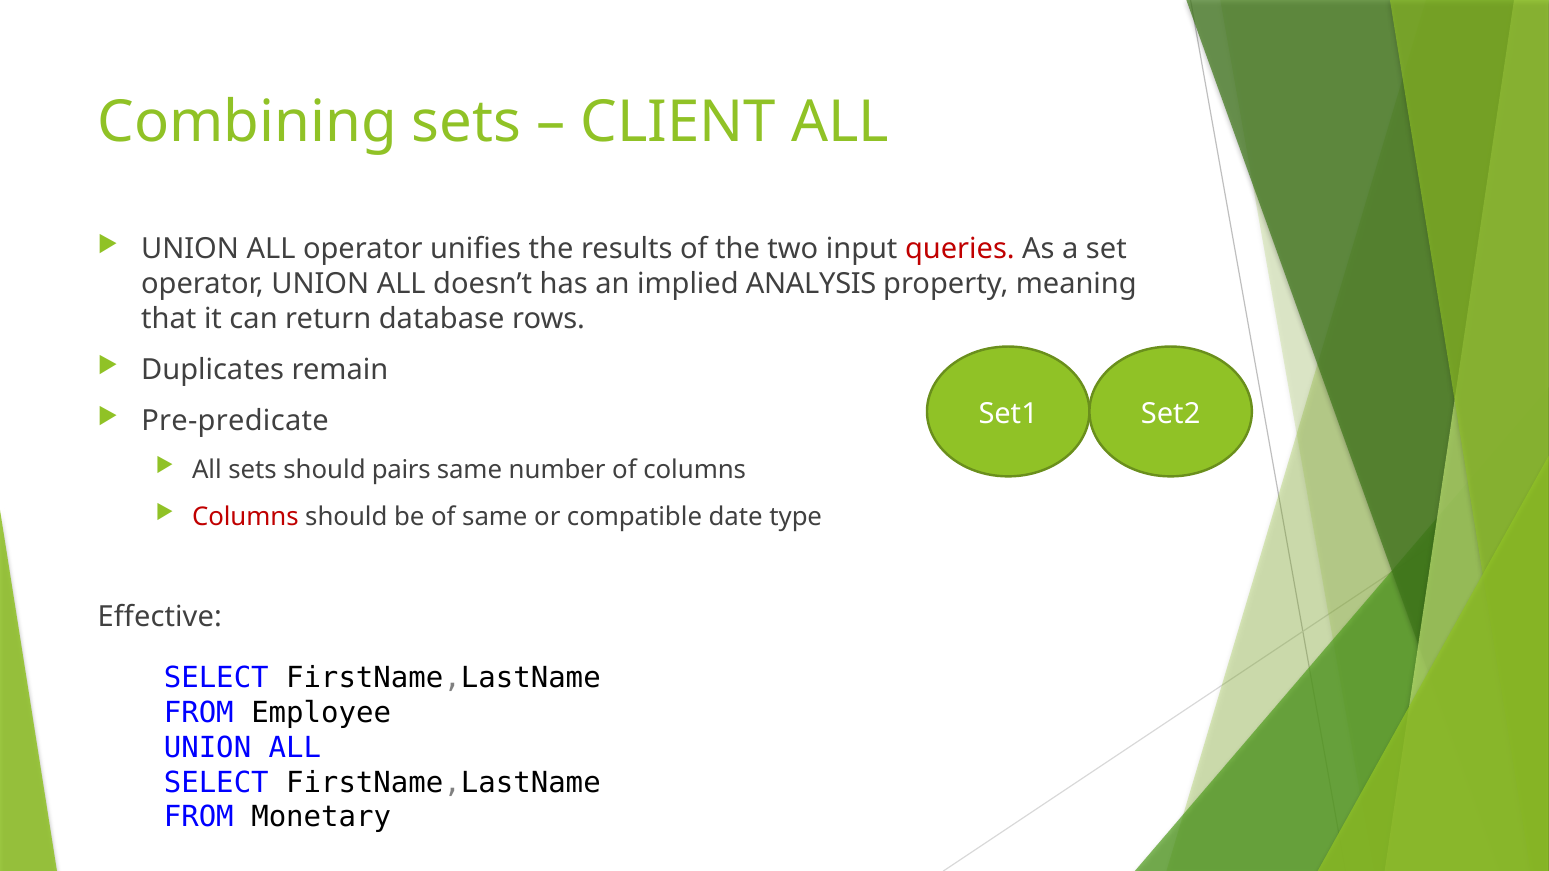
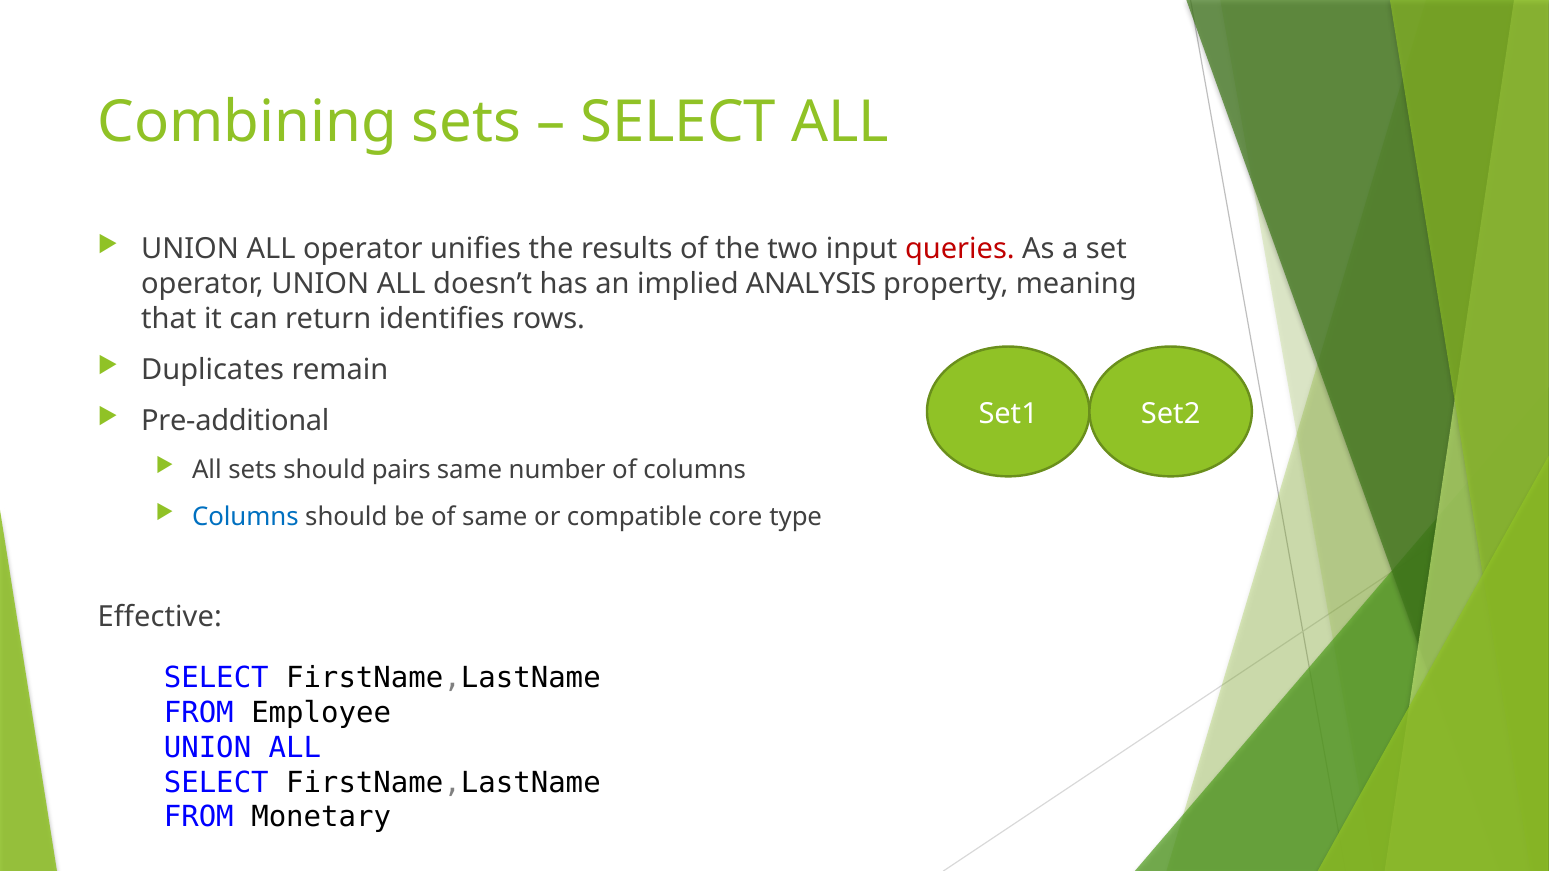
CLIENT: CLIENT -> SELECT (678, 122)
database: database -> identifies (442, 319)
Pre-predicate: Pre-predicate -> Pre-additional (235, 421)
Columns colour: red -> blue (245, 517)
date: date -> core (736, 517)
